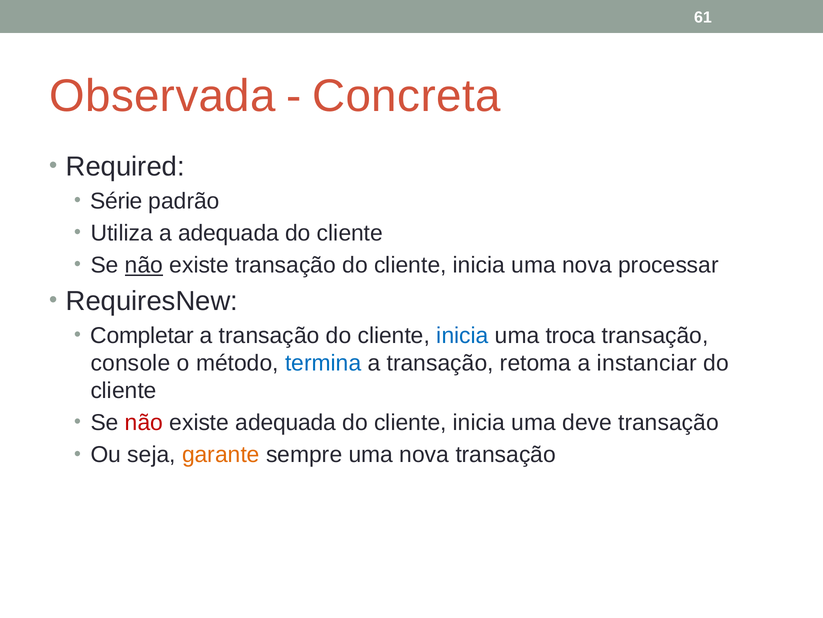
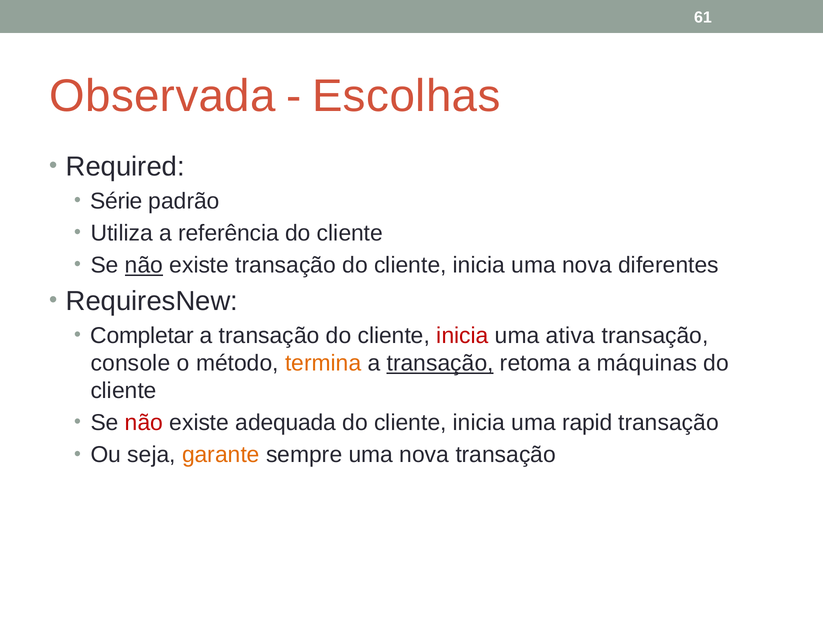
Concreta: Concreta -> Escolhas (406, 96)
a adequada: adequada -> referência (228, 233)
processar: processar -> diferentes (669, 265)
inicia colour: blue -> red (462, 335)
troca: troca -> ativa (570, 335)
termina colour: blue -> orange (323, 363)
transação underline: none -> present (440, 363)
instanciar: instanciar -> máquinas (647, 363)
deve: deve -> rapid (587, 422)
